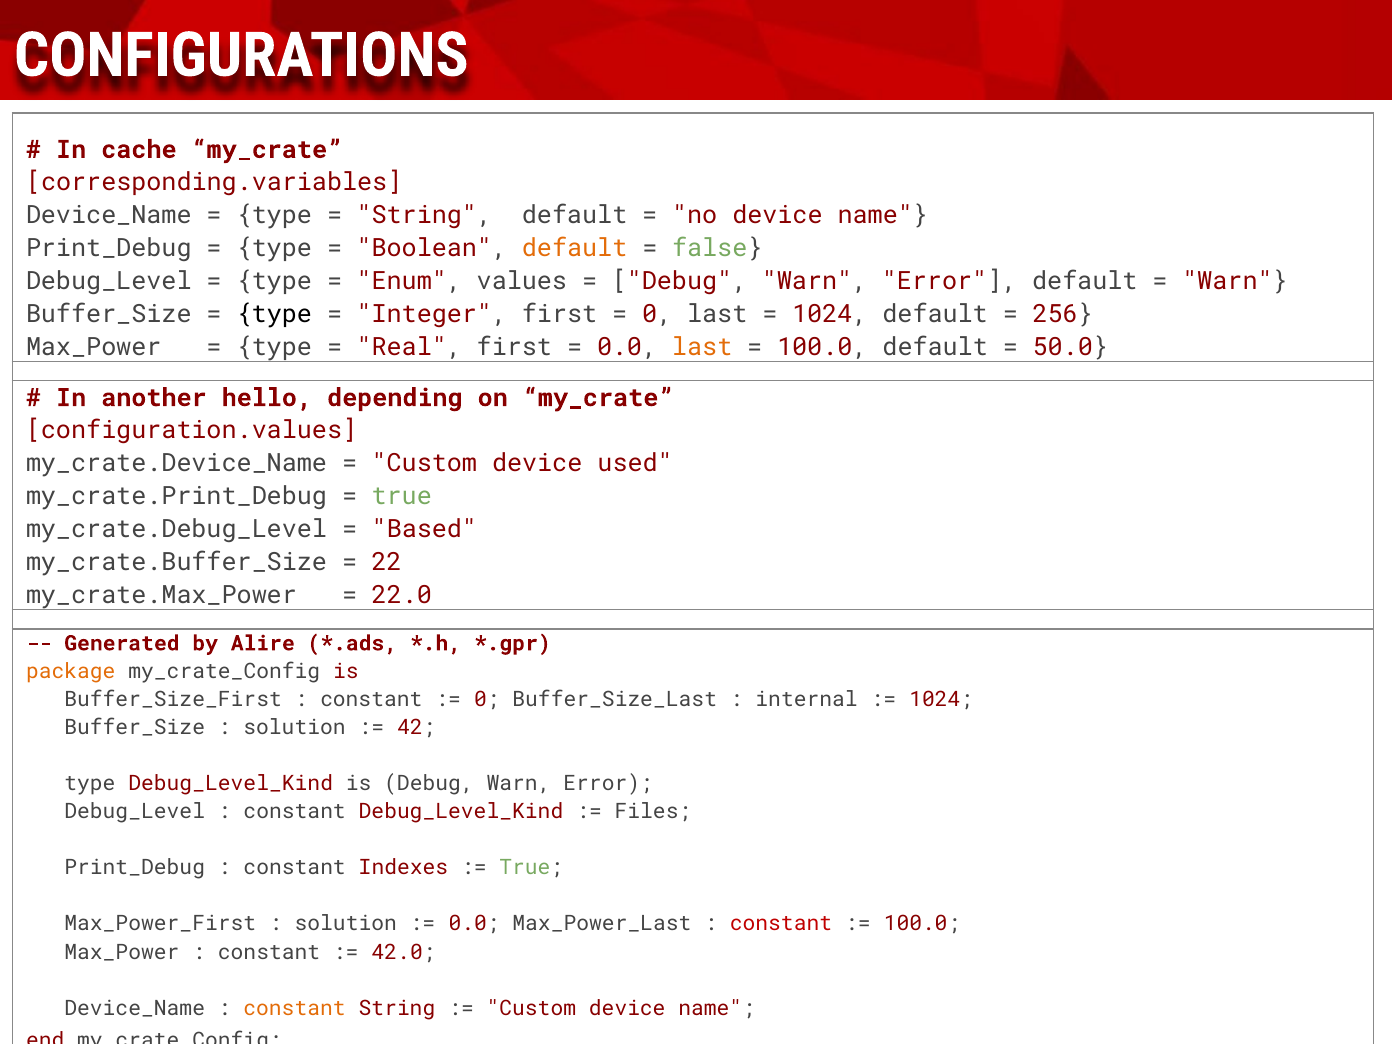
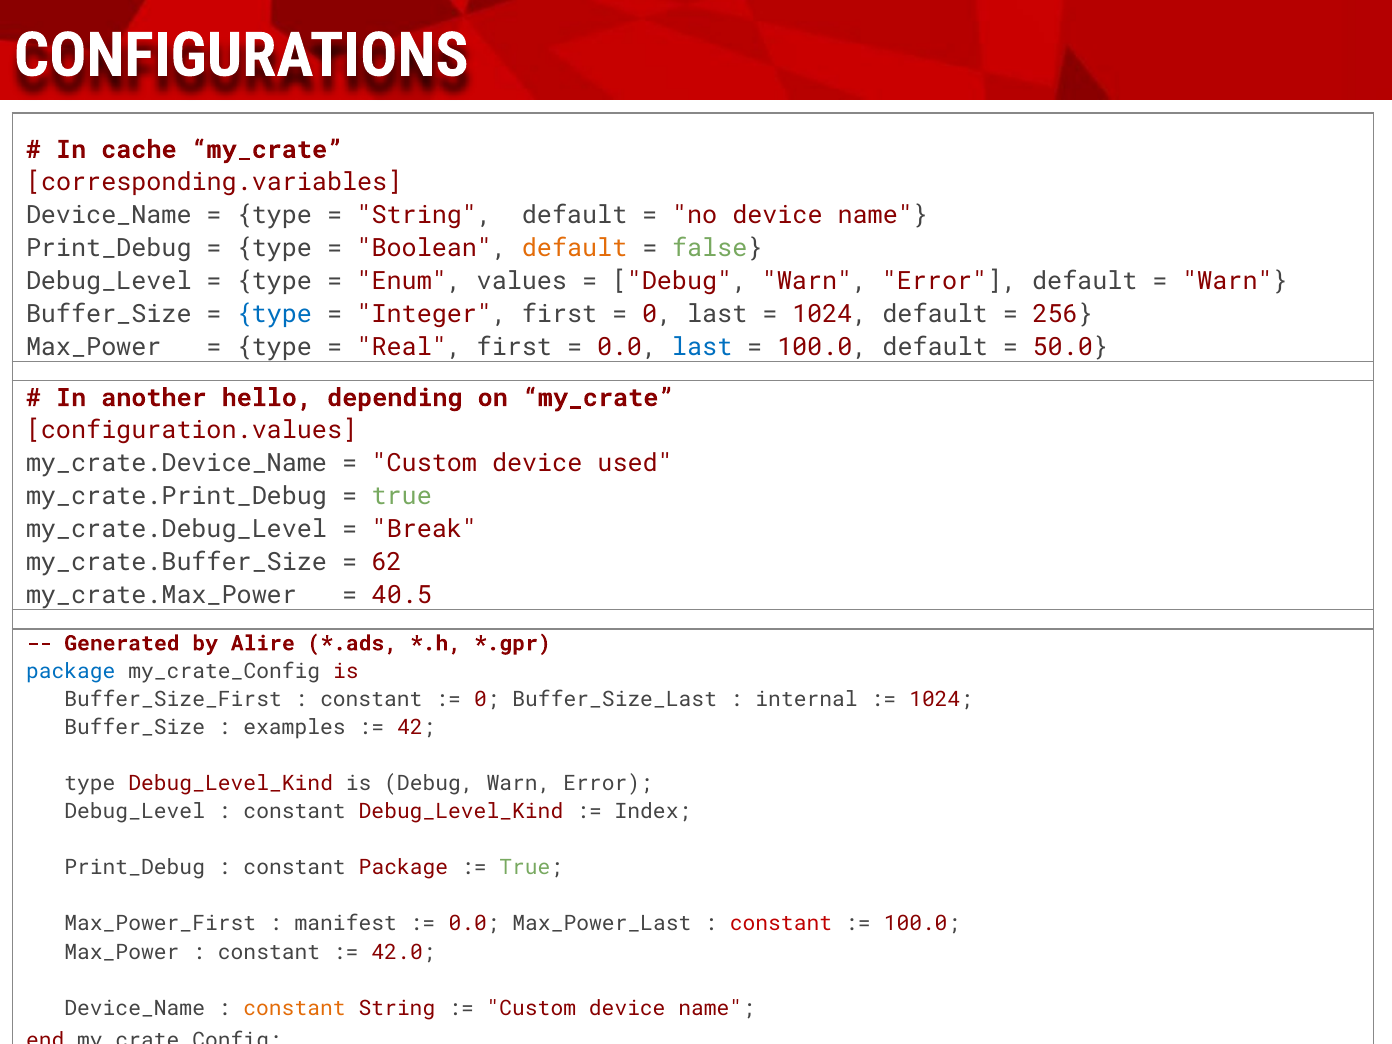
type colour: black -> blue (274, 314)
last colour: orange -> blue (702, 347)
Based: Based -> Break (424, 529)
22: 22 -> 62 (387, 562)
22.0: 22.0 -> 40.5 (402, 595)
package colour: orange -> blue (71, 671)
solution: solution -> examples (294, 728)
Files: Files -> Index (653, 812)
constant Indexes: Indexes -> Package (403, 868)
solution: solution -> manifest (346, 924)
